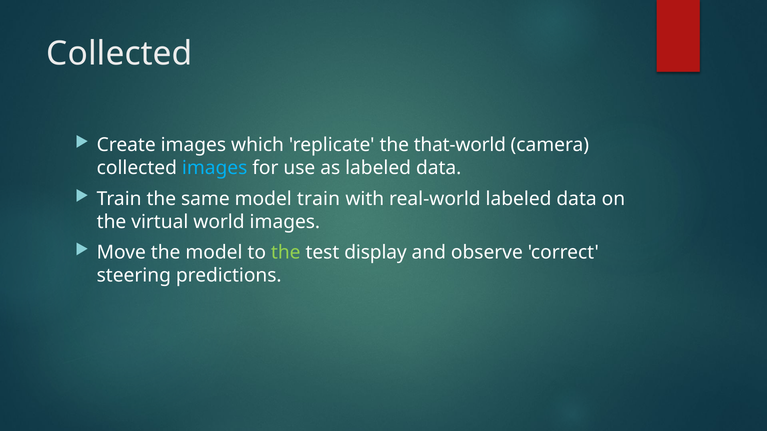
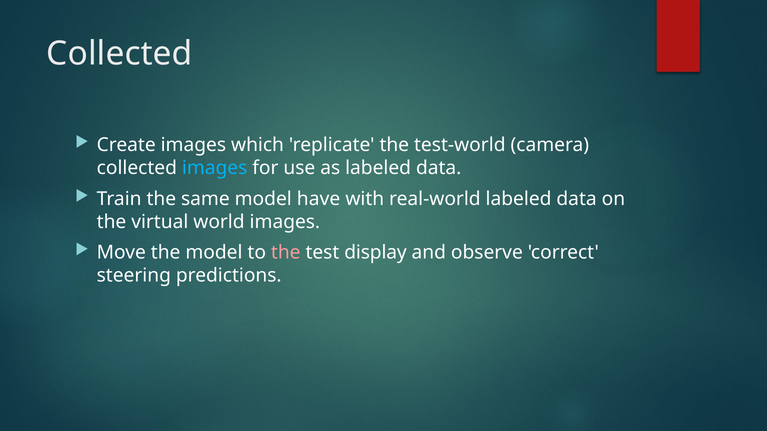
that-world: that-world -> test-world (460, 145)
model train: train -> have (319, 199)
the colour: light green -> pink (286, 253)
